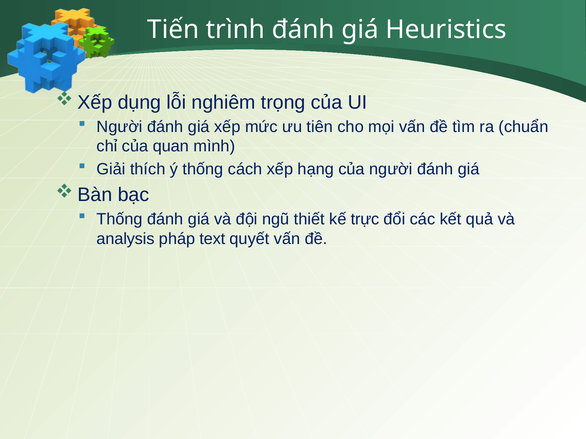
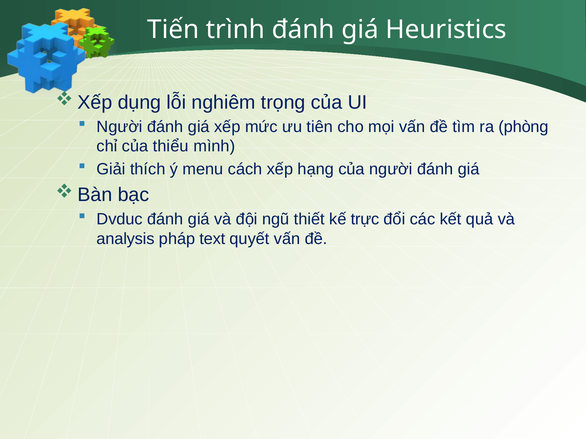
chuẩn: chuẩn -> phòng (524, 127)
quan: quan -> thiểu (171, 146)
ý thống: thống -> menu (203, 169)
Thống: Thống -> Dvduc (120, 219)
